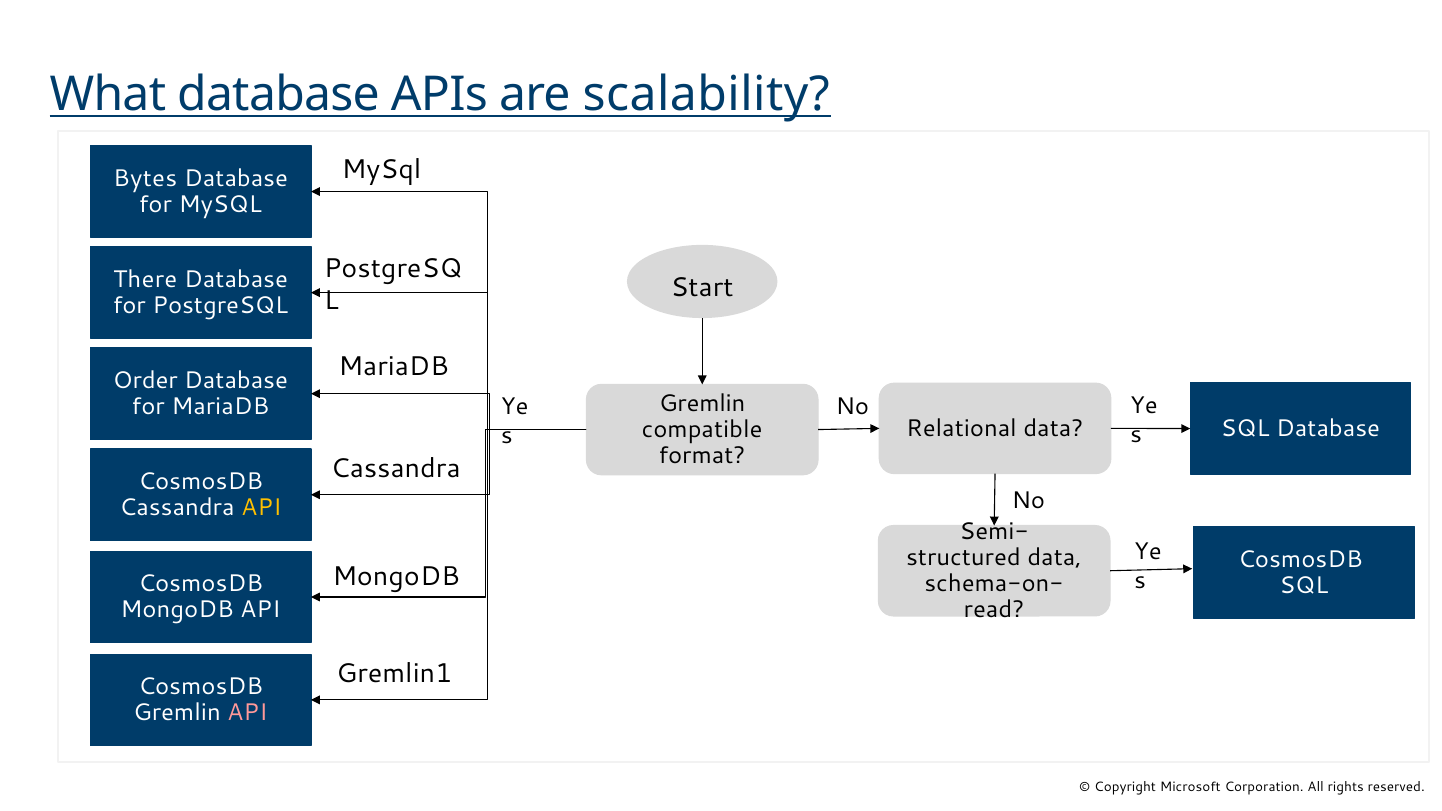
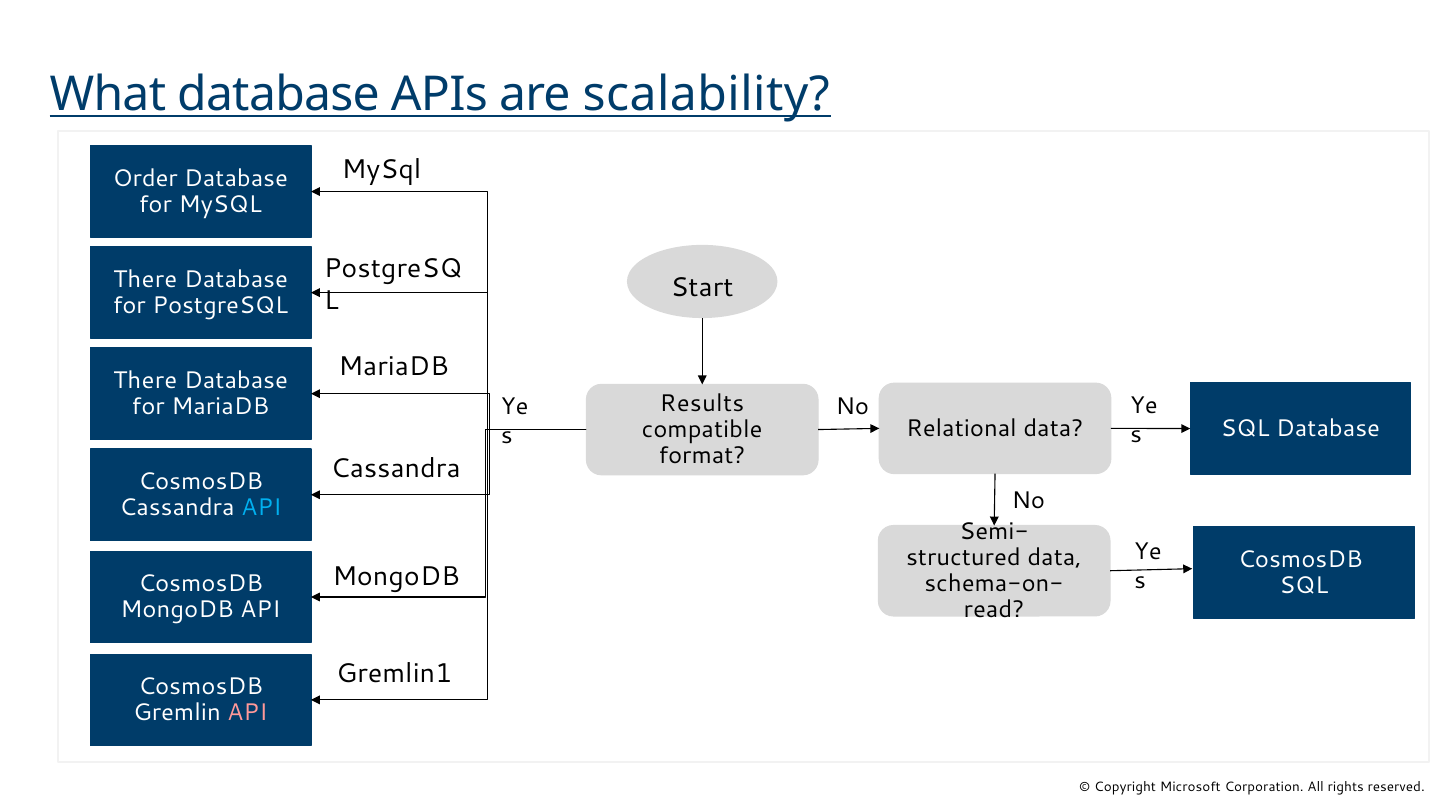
Bytes: Bytes -> Order (145, 178)
Order: Order -> There (145, 381)
Gremlin: Gremlin -> Results (702, 404)
API colour: yellow -> light blue (261, 508)
